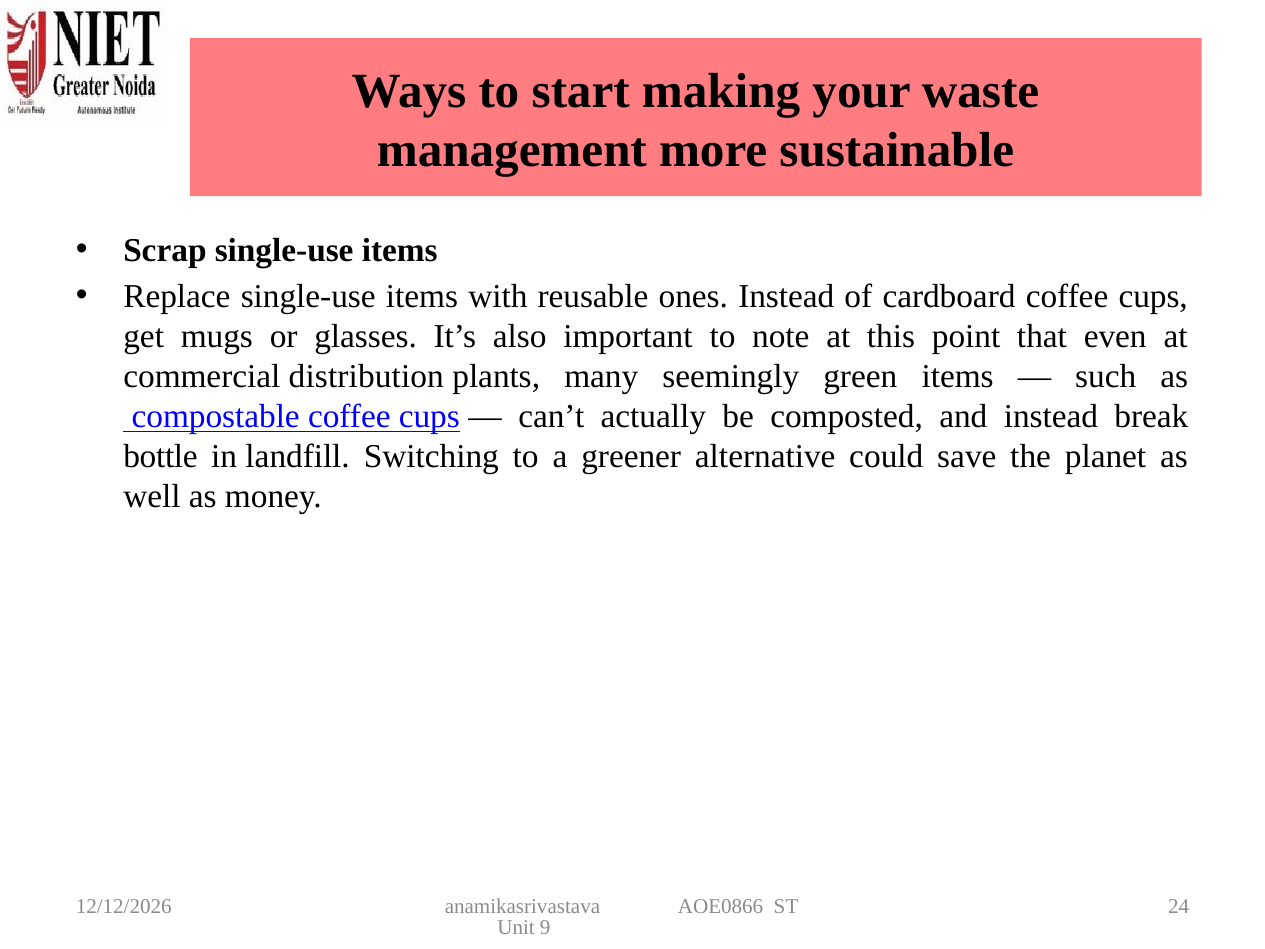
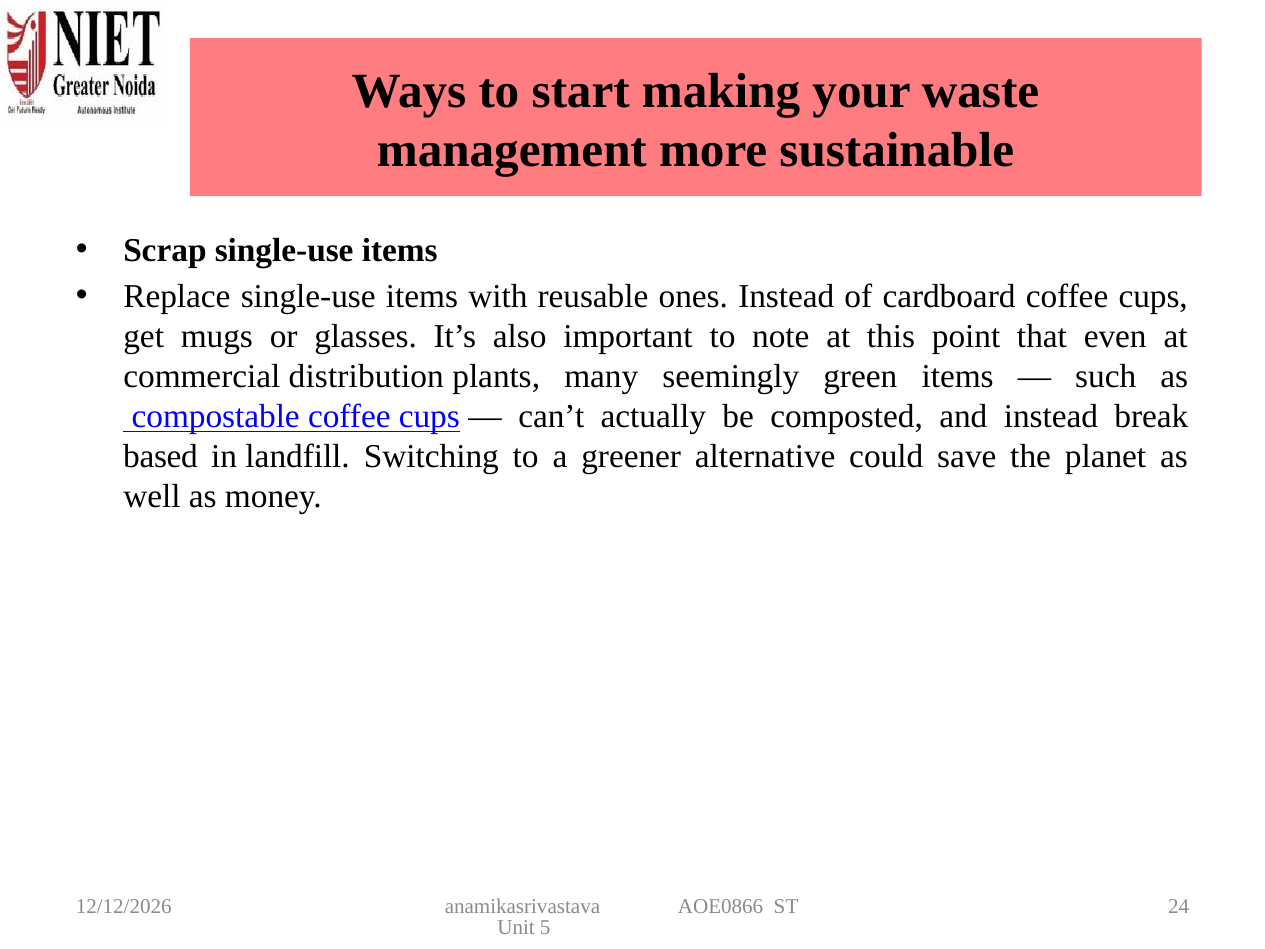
bottle: bottle -> based (161, 457)
9: 9 -> 5 (545, 927)
